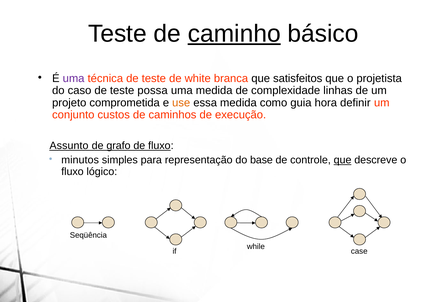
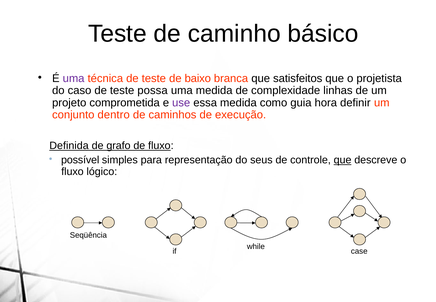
caminho underline: present -> none (234, 34)
white: white -> baixo (198, 78)
use colour: orange -> purple (181, 103)
custos: custos -> dentro (114, 115)
Assunto: Assunto -> Definida (69, 146)
minutos: minutos -> possível (80, 160)
base: base -> seus (261, 160)
